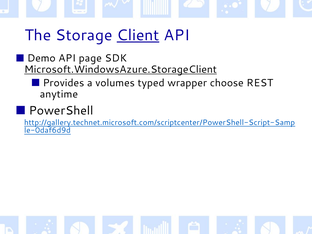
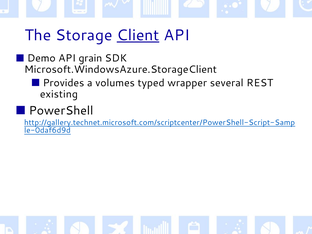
page: page -> grain (90, 58)
Microsoft.WindowsAzure.StorageClient underline: present -> none (120, 69)
choose: choose -> several (227, 83)
anytime: anytime -> existing (59, 94)
